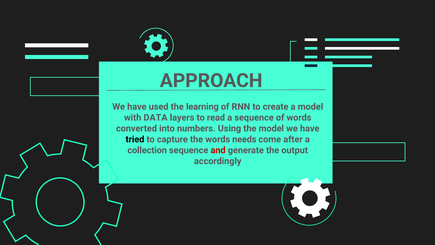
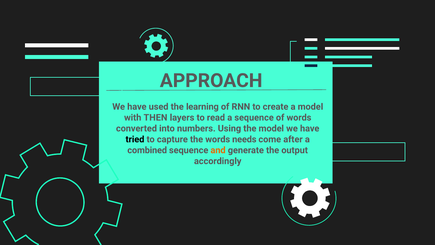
DATA: DATA -> THEN (155, 117)
collection: collection -> combined (147, 150)
and colour: red -> orange (218, 150)
